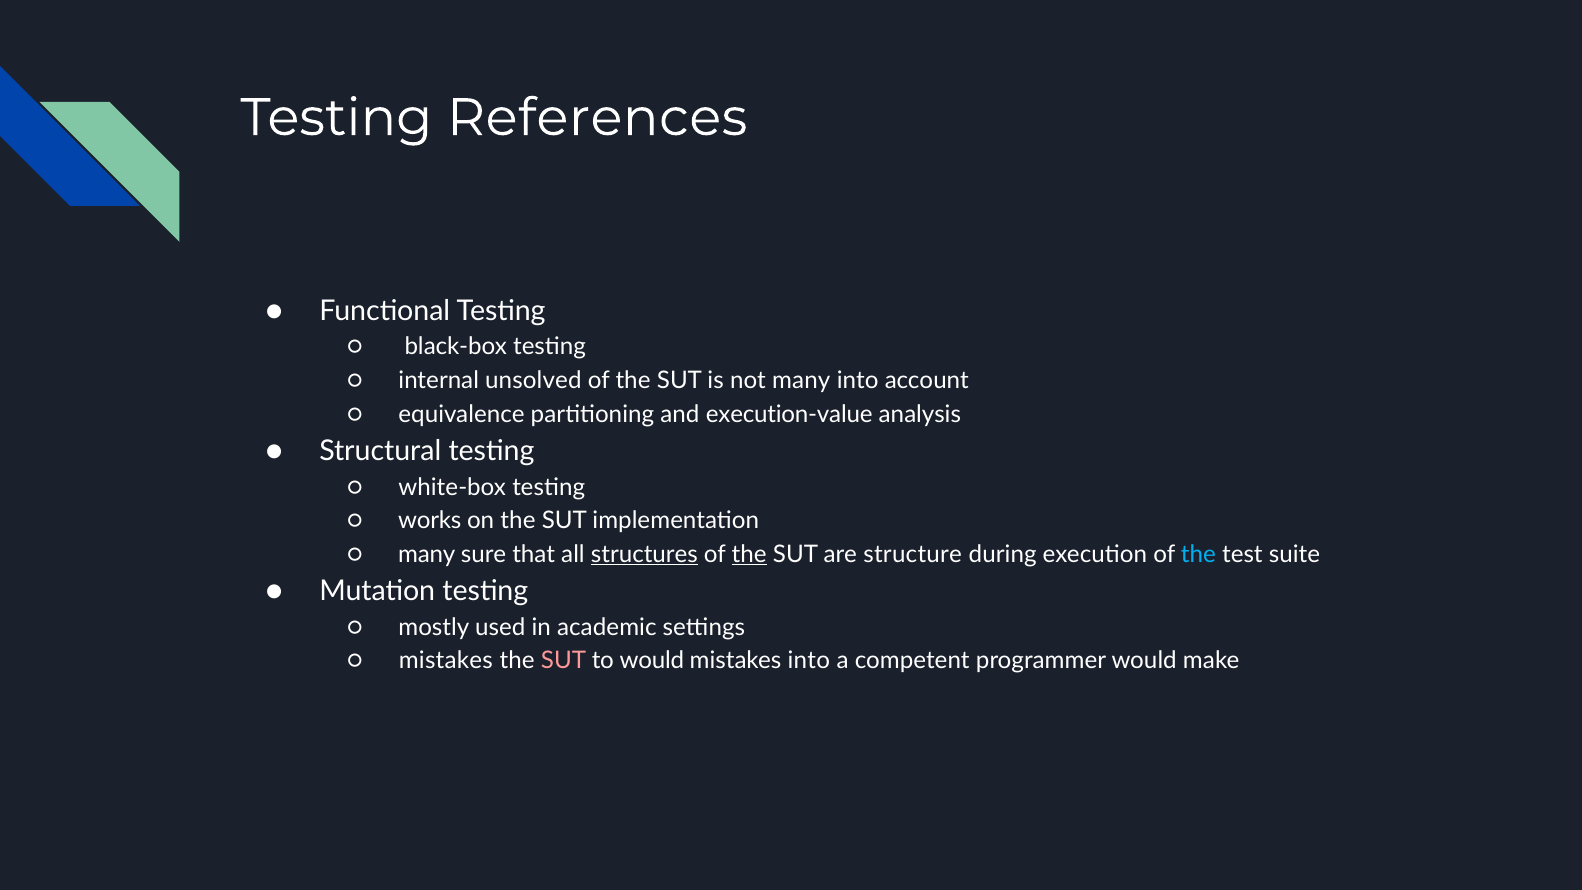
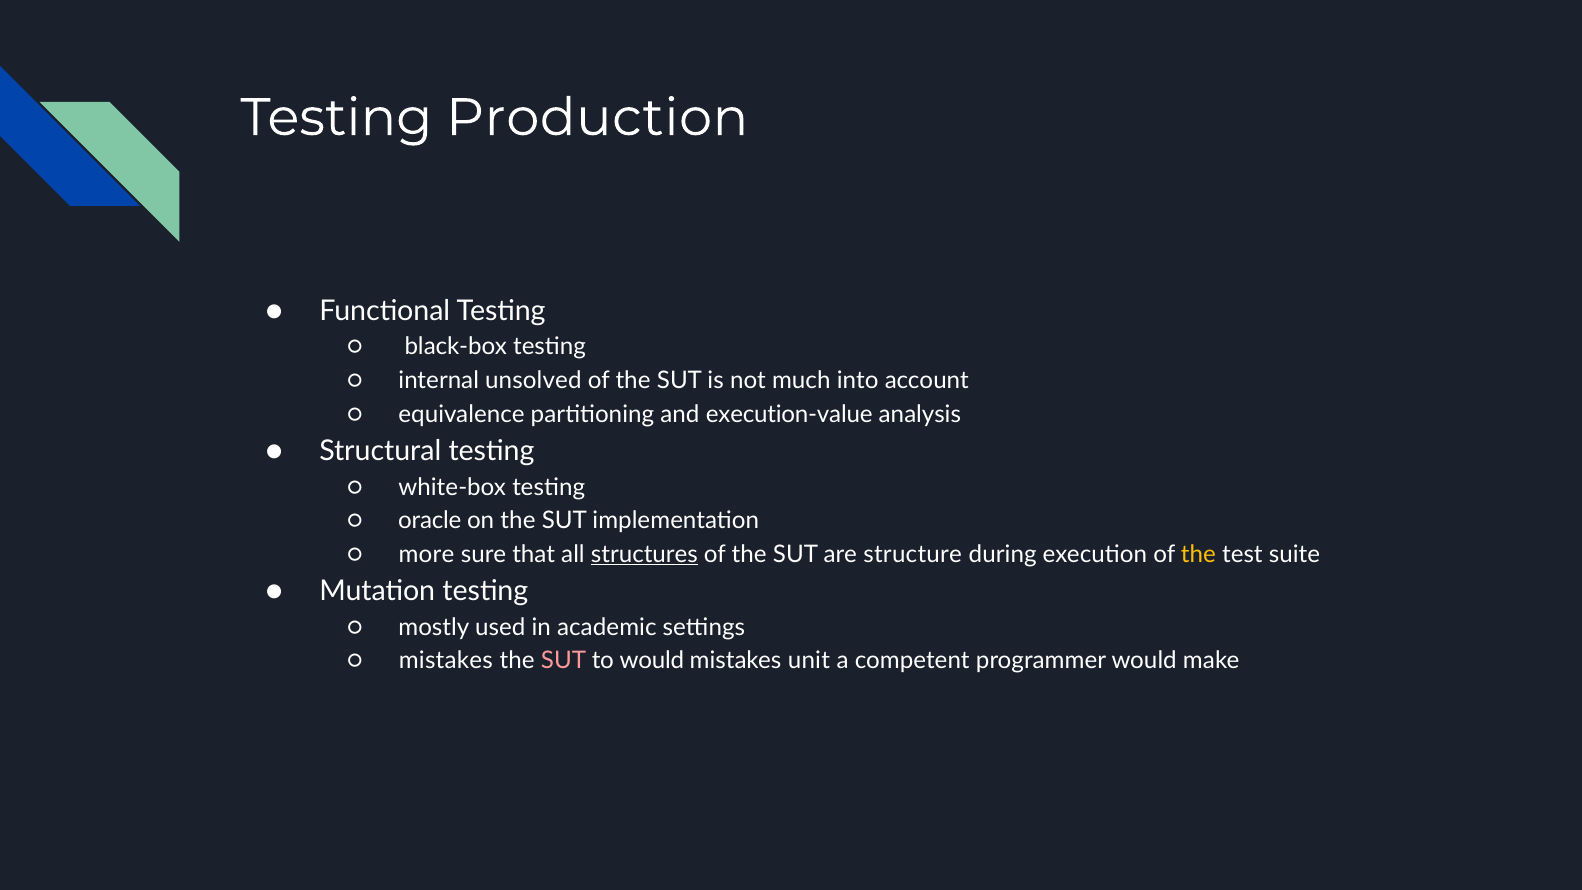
References: References -> Production (597, 118)
not many: many -> much (801, 380)
works: works -> oracle (430, 521)
many: many -> more (426, 554)
the underline: present -> none (749, 554)
the colour: light blue -> yellow (1198, 554)
mistakes into: into -> unit (809, 661)
